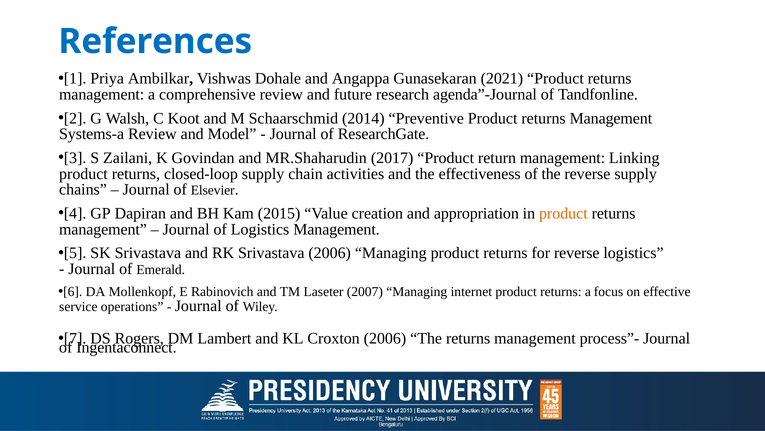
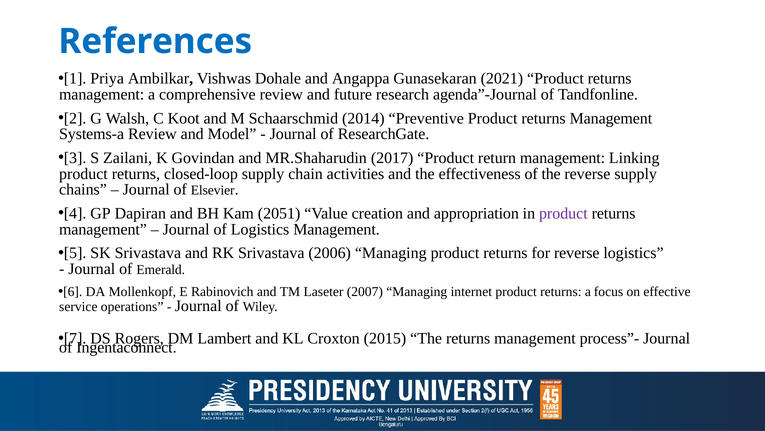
2015: 2015 -> 2051 (279, 213)
product colour: orange -> purple (563, 213)
Croxton 2006: 2006 -> 2015 (385, 338)
